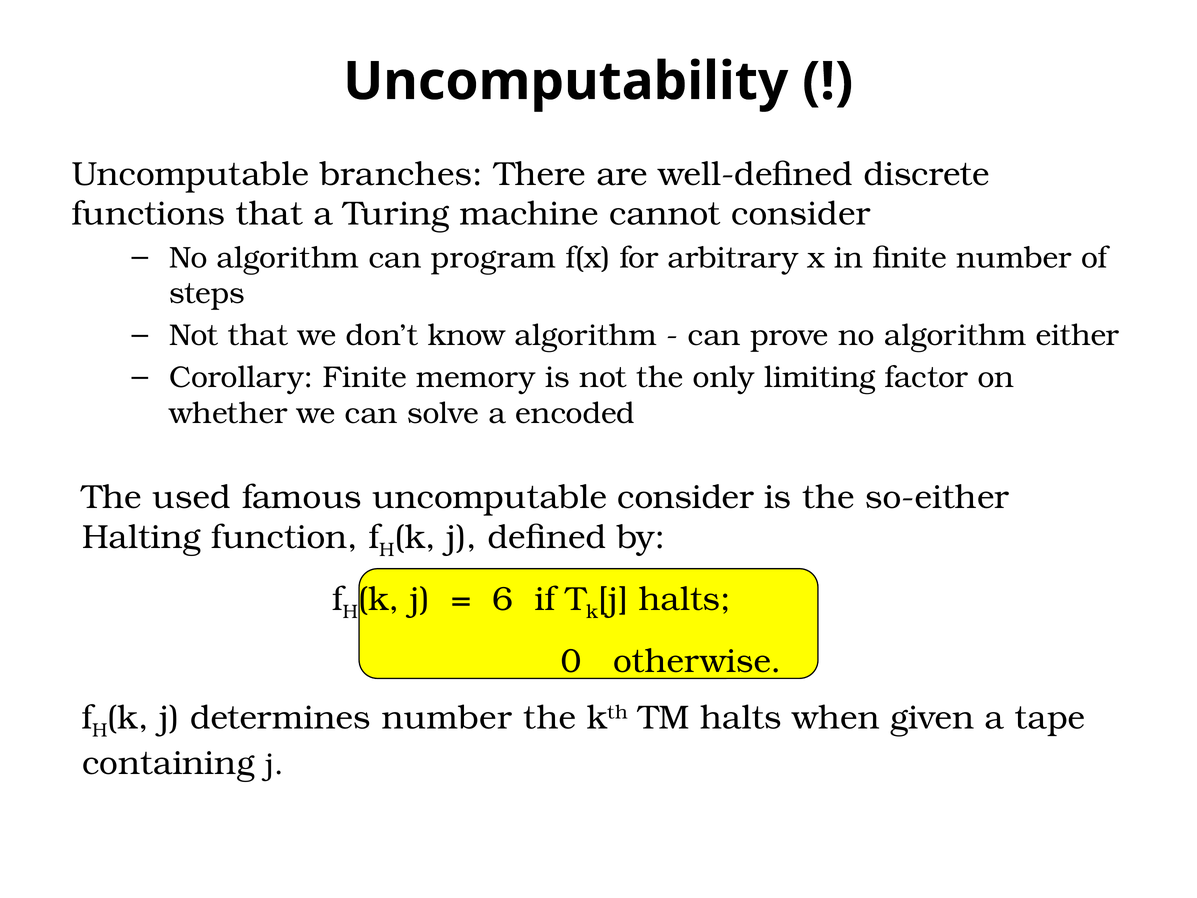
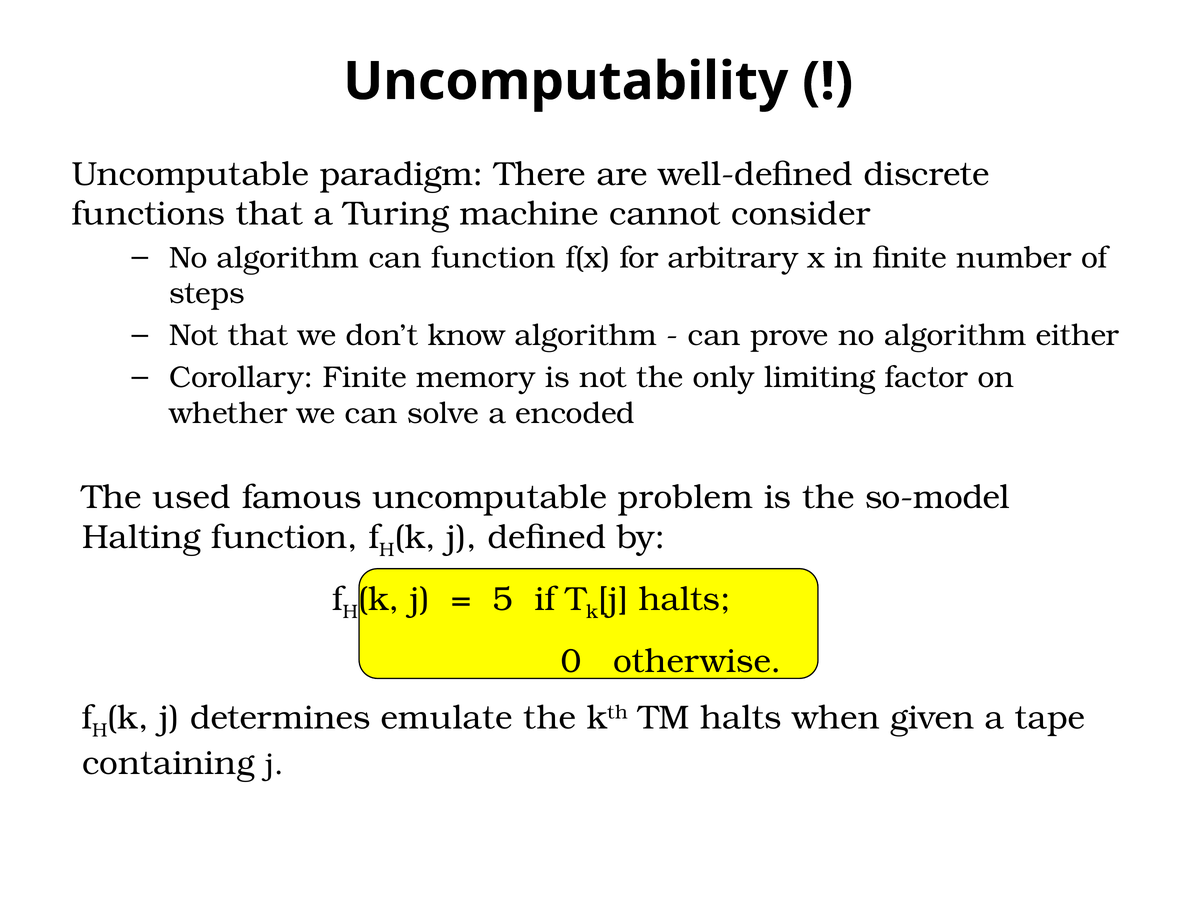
branches: branches -> paradigm (401, 174)
can program: program -> function (493, 258)
uncomputable consider: consider -> problem (685, 497)
so-either: so-either -> so-model (937, 497)
6: 6 -> 5 (503, 599)
determines number: number -> emulate (447, 717)
